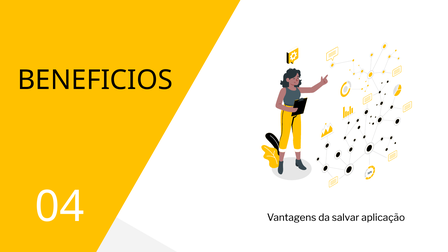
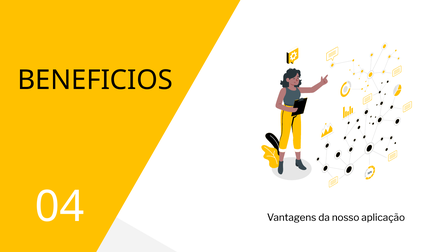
salvar: salvar -> nosso (346, 218)
